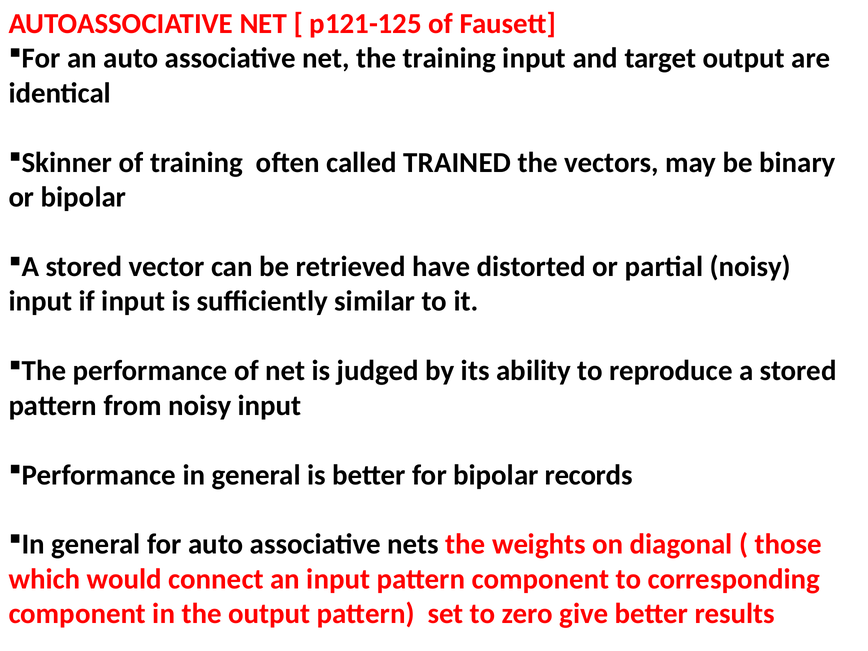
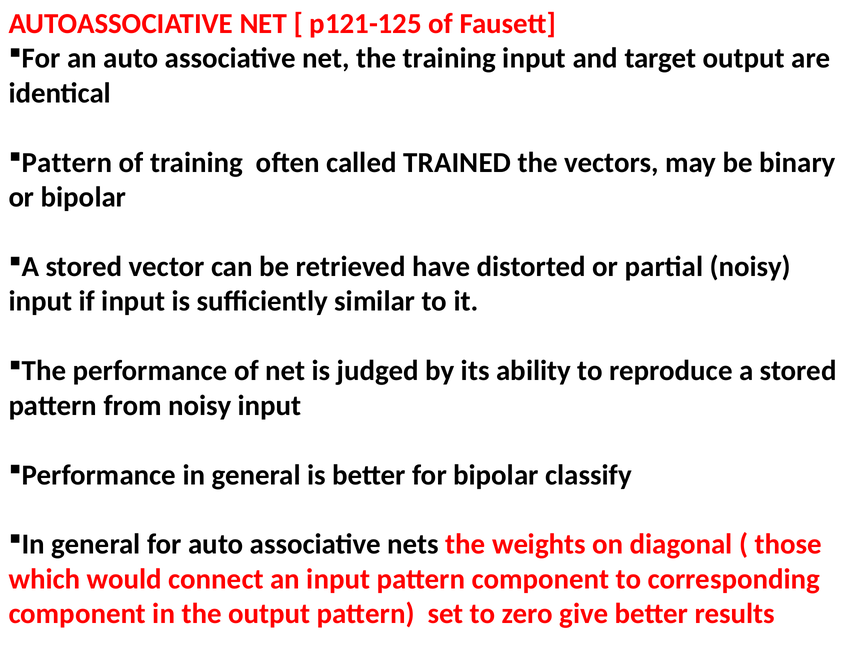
Skinner: Skinner -> Pattern (67, 163)
records: records -> classify (589, 475)
